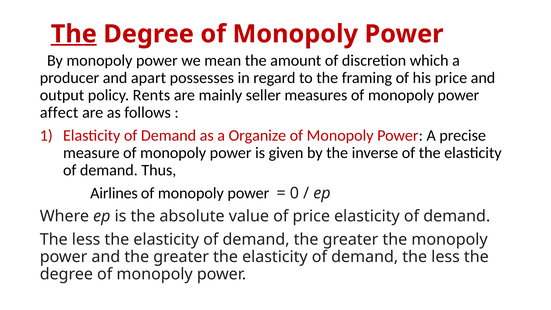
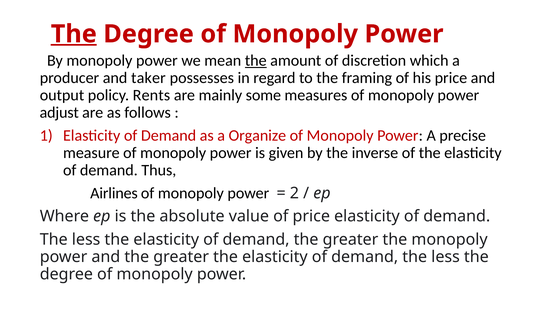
the underline: none -> present (256, 60)
apart: apart -> taker (148, 78)
seller: seller -> some (263, 95)
affect: affect -> adjust (59, 112)
0: 0 -> 2 (294, 193)
